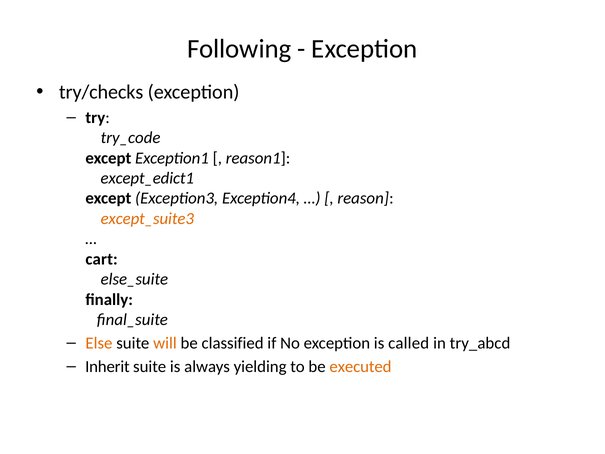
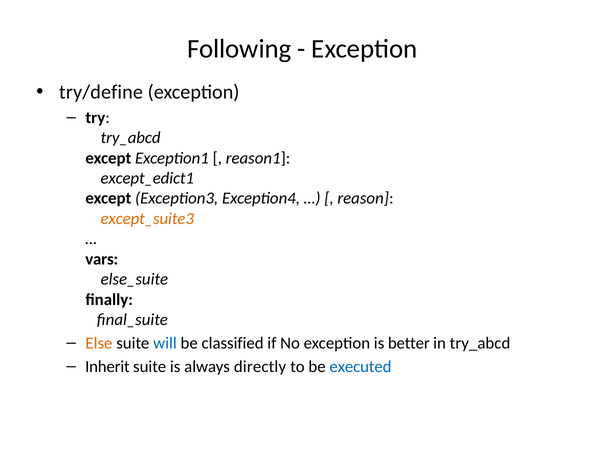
try/checks: try/checks -> try/define (101, 92)
try_code: try_code -> try_abcd (131, 138)
cart: cart -> vars (102, 259)
will colour: orange -> blue (165, 343)
called: called -> better (409, 343)
yielding: yielding -> directly (260, 367)
executed colour: orange -> blue (361, 367)
